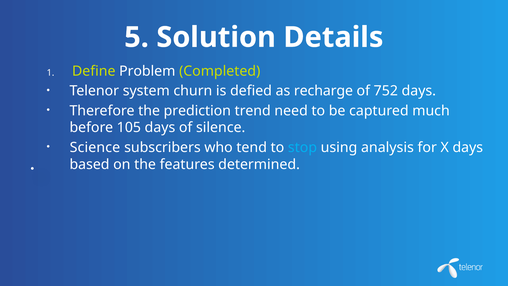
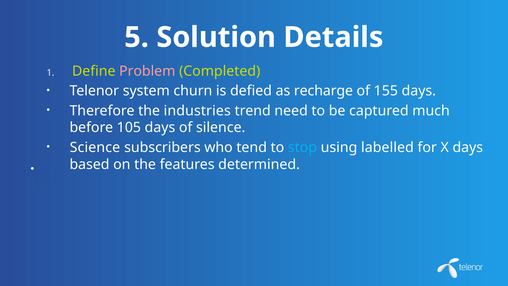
Problem colour: white -> pink (147, 71)
752: 752 -> 155 (386, 91)
prediction: prediction -> industries (197, 111)
analysis: analysis -> labelled (387, 147)
